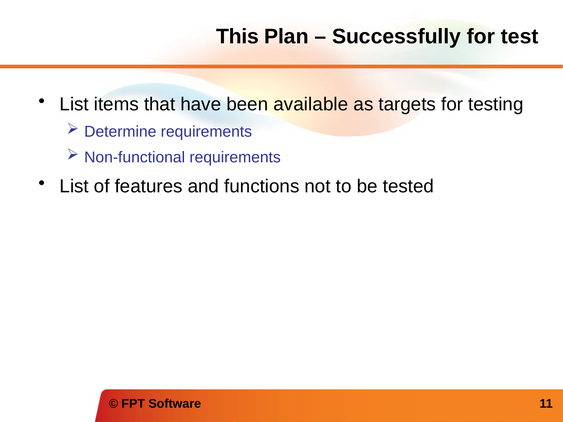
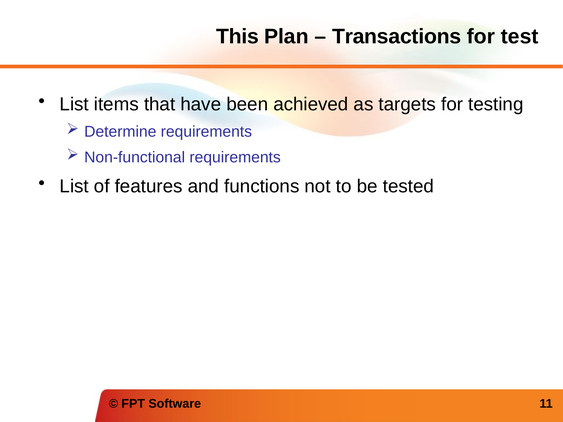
Successfully: Successfully -> Transactions (397, 37)
available: available -> achieved (311, 104)
